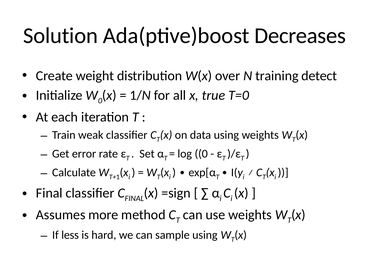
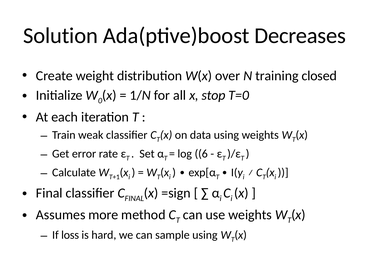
detect: detect -> closed (319, 76)
true: true -> stop (214, 95)
log 0: 0 -> 6 (201, 154)
less: less -> loss (70, 235)
